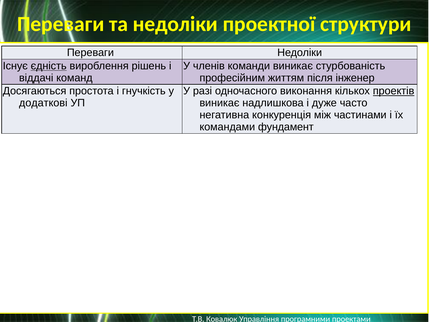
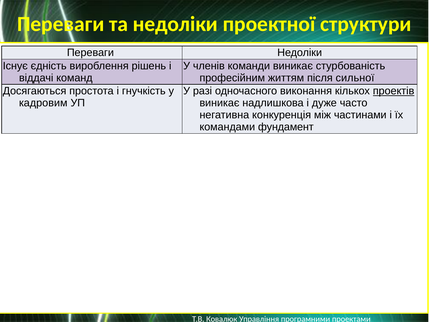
єдність underline: present -> none (49, 66)
інженер: інженер -> сильної (355, 78)
додаткові: додаткові -> кадровим (43, 103)
